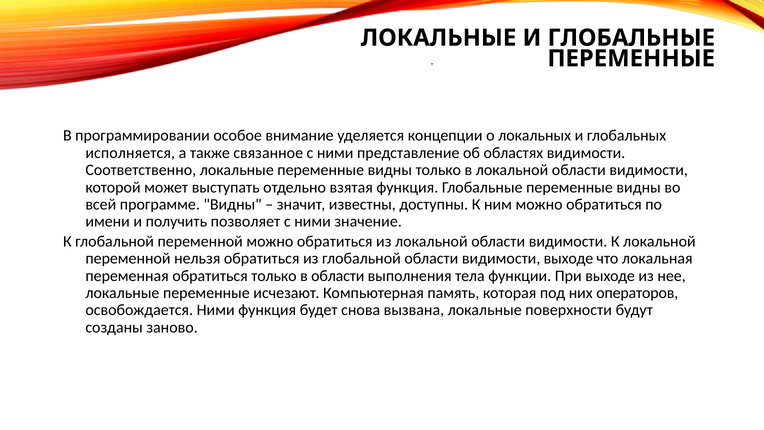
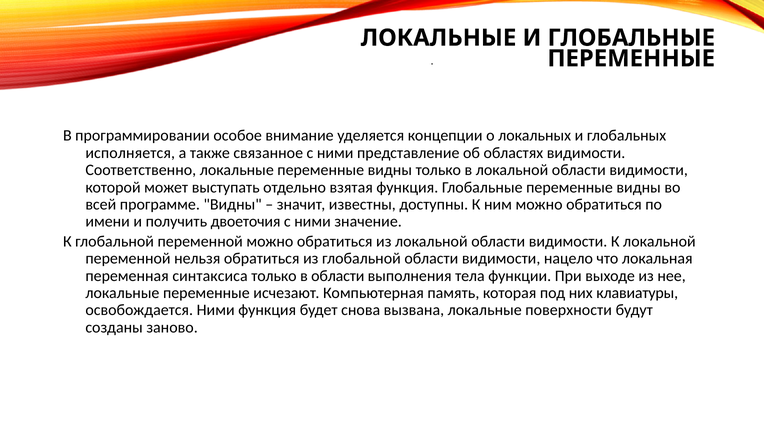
позволяет: позволяет -> двоеточия (246, 222)
видимости выходе: выходе -> нацело (568, 258)
переменная обратиться: обратиться -> синтаксиса (210, 276)
операторов: операторов -> клавиатуры (637, 293)
